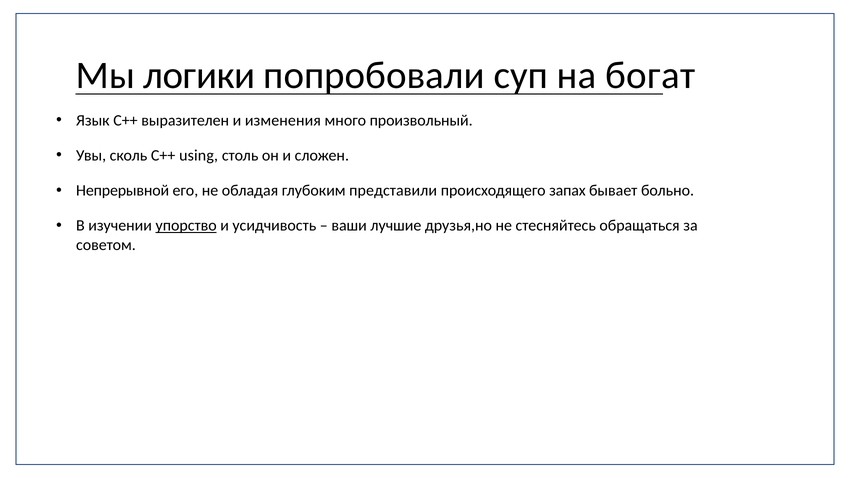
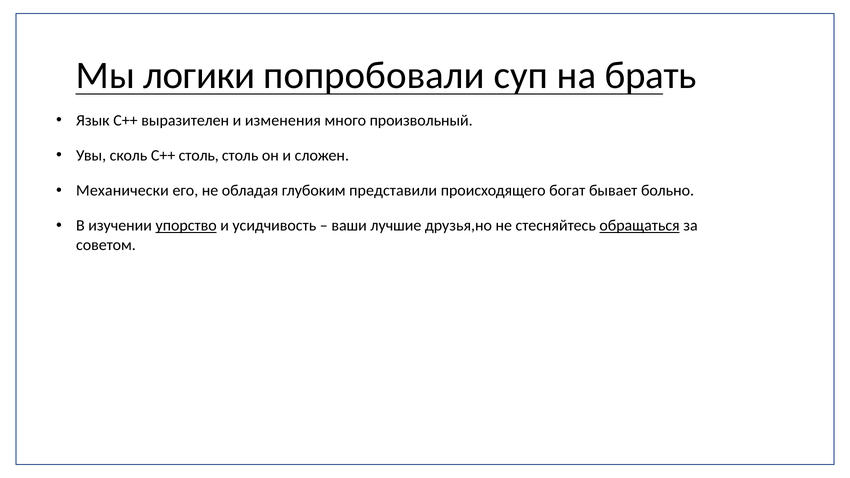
богат: богат -> брать (651, 75)
С++ using: using -> столь (199, 156)
Непрерывной: Непрерывной -> Механически (122, 191)
запах: запах -> богат (567, 191)
обращаться underline: none -> present (640, 226)
